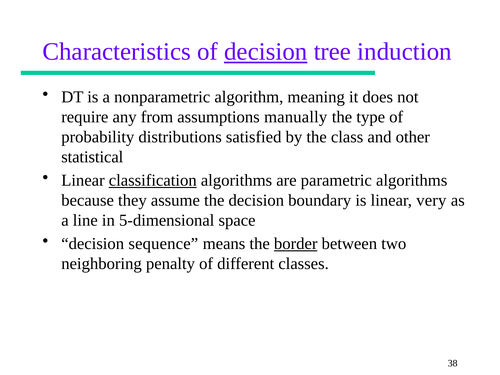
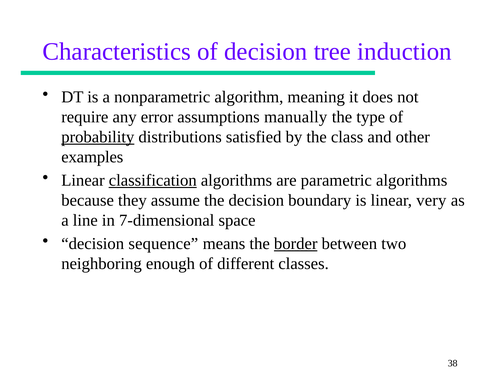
decision underline: present -> none (266, 52)
from: from -> error (157, 117)
probability underline: none -> present (98, 137)
statistical: statistical -> examples (92, 157)
5-dimensional: 5-dimensional -> 7-dimensional (167, 220)
penalty: penalty -> enough (170, 264)
